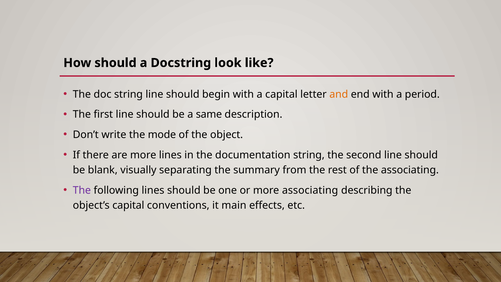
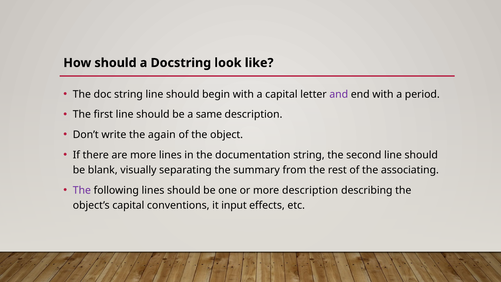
and colour: orange -> purple (339, 94)
mode: mode -> again (162, 135)
more associating: associating -> description (310, 190)
main: main -> input (234, 205)
